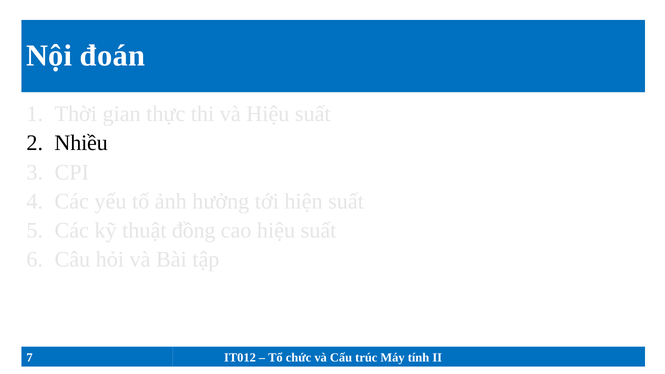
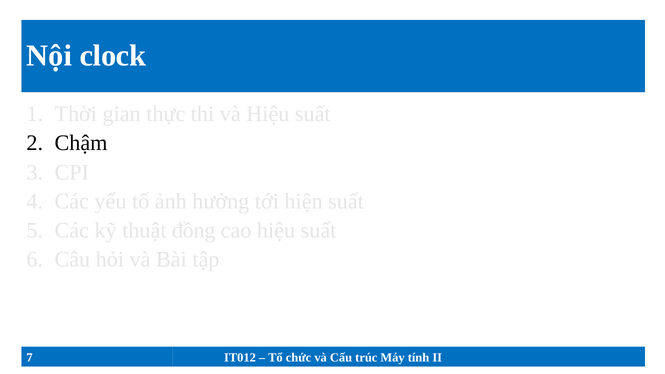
đoán: đoán -> clock (113, 56)
Nhiều: Nhiều -> Chậm (81, 143)
